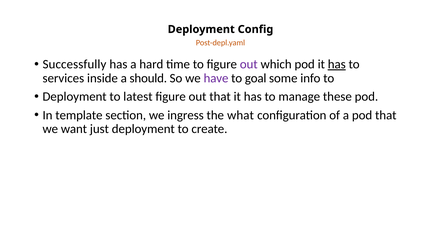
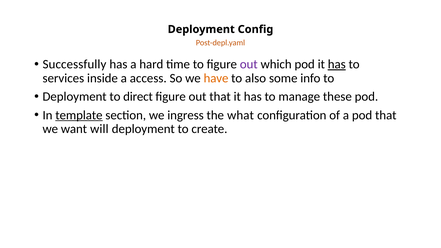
should: should -> access (148, 78)
have colour: purple -> orange (216, 78)
goal: goal -> also (256, 78)
latest: latest -> direct (138, 97)
template underline: none -> present (79, 115)
just: just -> will (99, 129)
